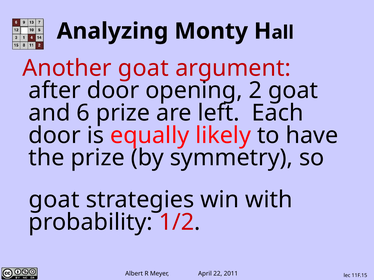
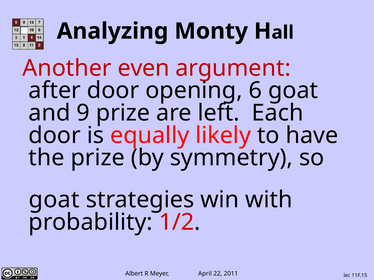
Another goat: goat -> even (144, 68)
2: 2 -> 6 (255, 91)
6: 6 -> 9 (83, 113)
